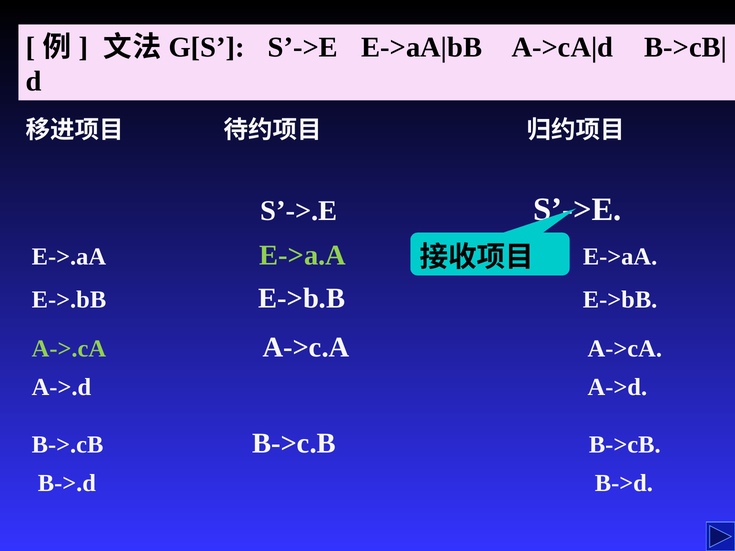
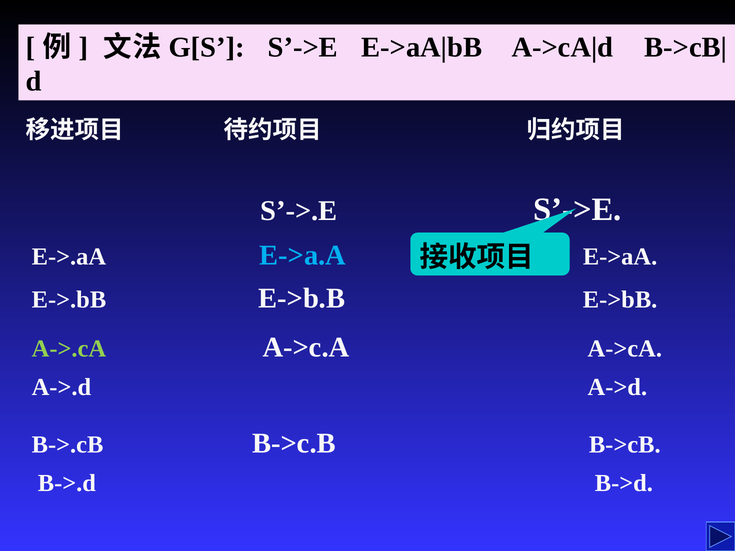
E->a.A colour: light green -> light blue (303, 255)
